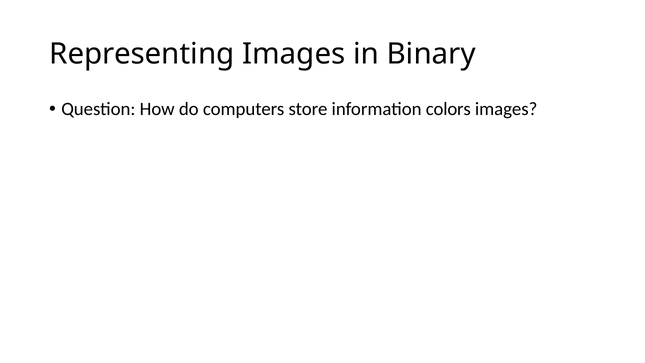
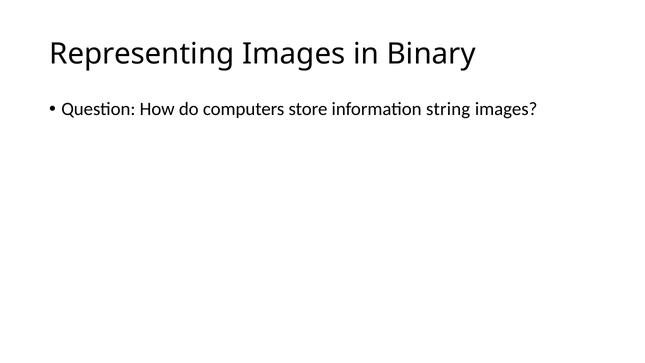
colors: colors -> string (448, 109)
